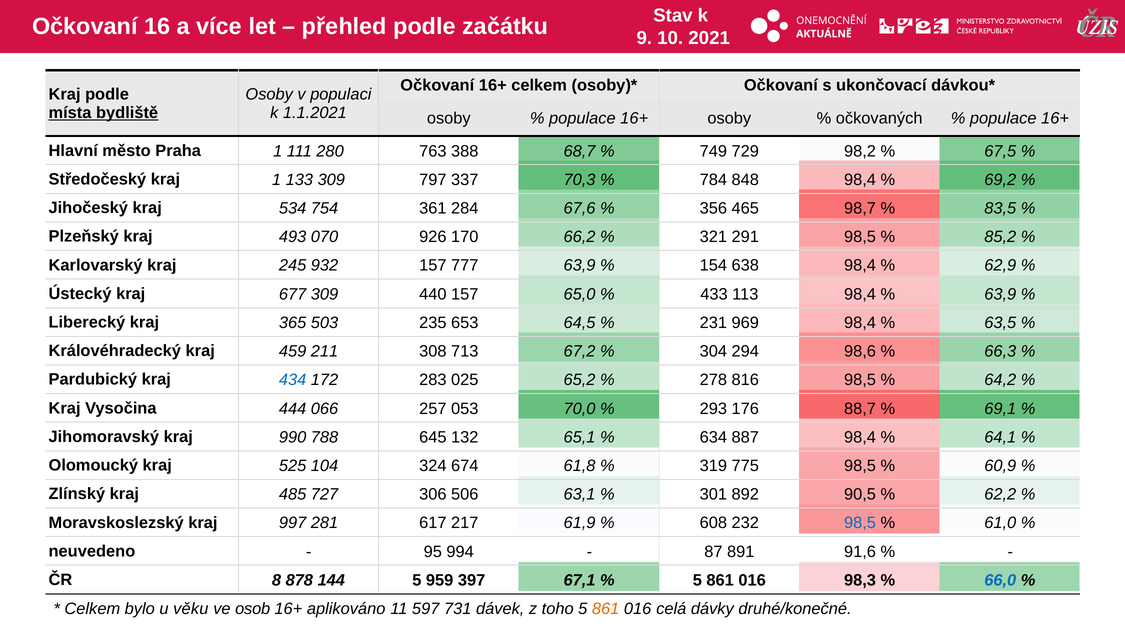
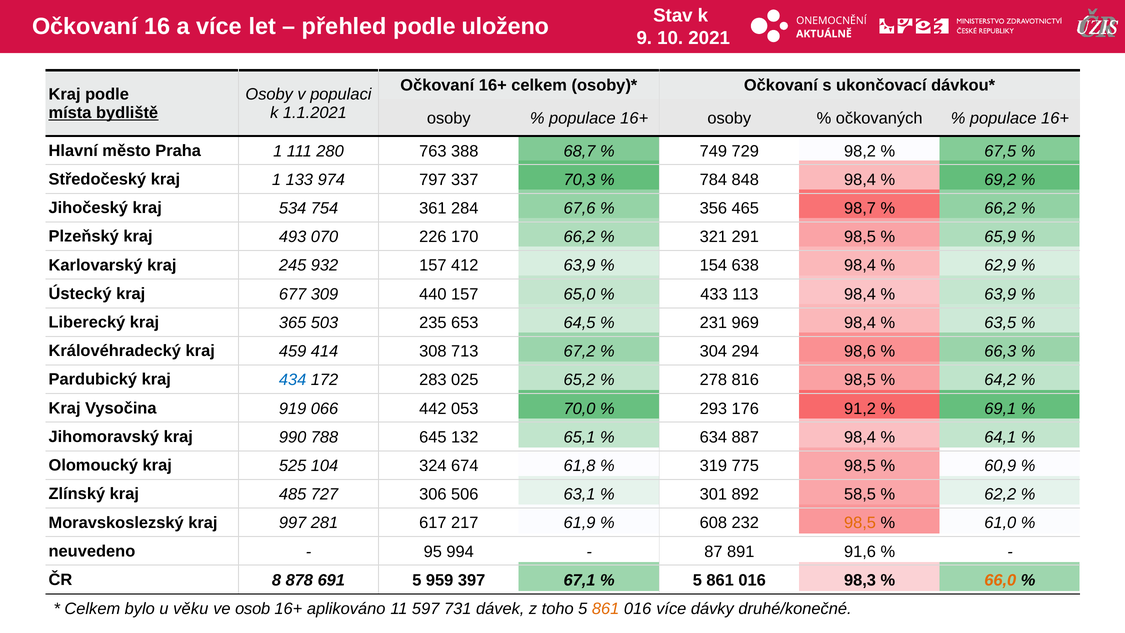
začátku: začátku -> uloženo (505, 26)
133 309: 309 -> 974 (331, 180)
83,5: 83,5 -> 66,2 (1000, 208)
926: 926 -> 226 (433, 237)
85,2: 85,2 -> 65,9 (1000, 237)
777: 777 -> 412 (465, 265)
211: 211 -> 414 (324, 351)
444: 444 -> 919 (293, 408)
257: 257 -> 442 (433, 408)
88,7: 88,7 -> 91,2 (860, 408)
90,5: 90,5 -> 58,5 (860, 494)
98,5 colour: blue -> orange (860, 523)
144: 144 -> 691 (331, 580)
66,0 colour: blue -> orange (1000, 580)
016 celá: celá -> více (671, 609)
